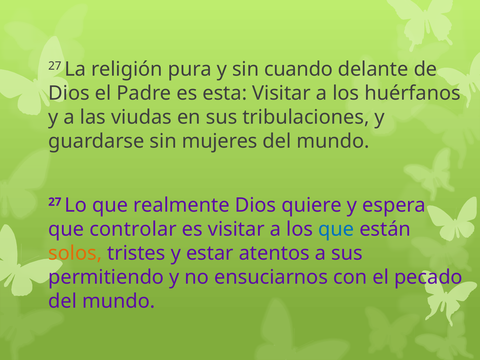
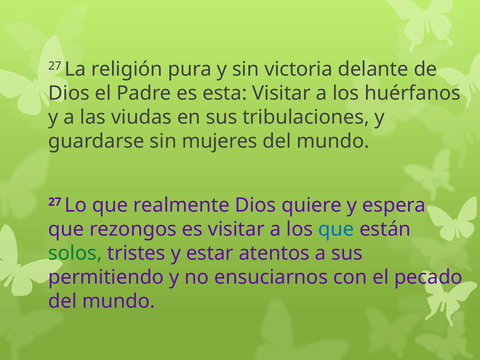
cuando: cuando -> victoria (298, 69)
controlar: controlar -> rezongos (133, 229)
solos colour: orange -> green (75, 253)
